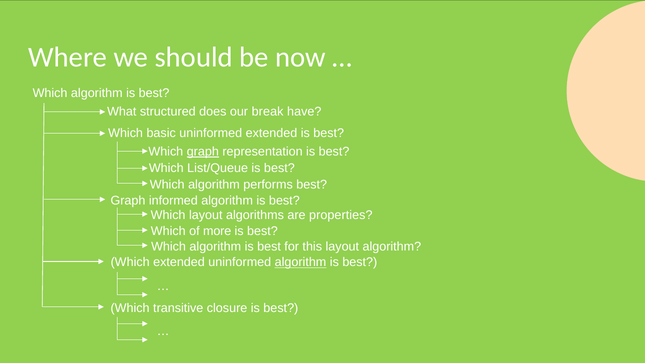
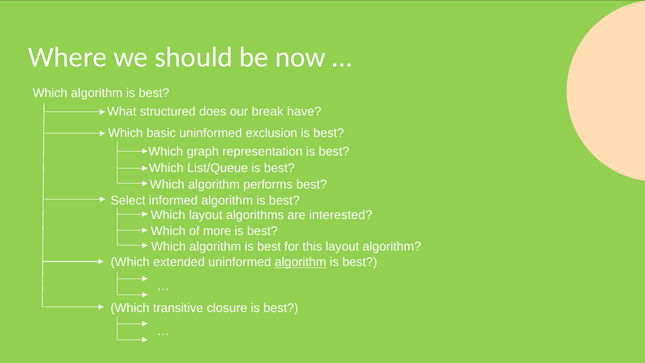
uninformed extended: extended -> exclusion (272, 133)
graph underline: present -> none (203, 152)
Graph: Graph -> Select (128, 200)
properties: properties -> interested (341, 215)
